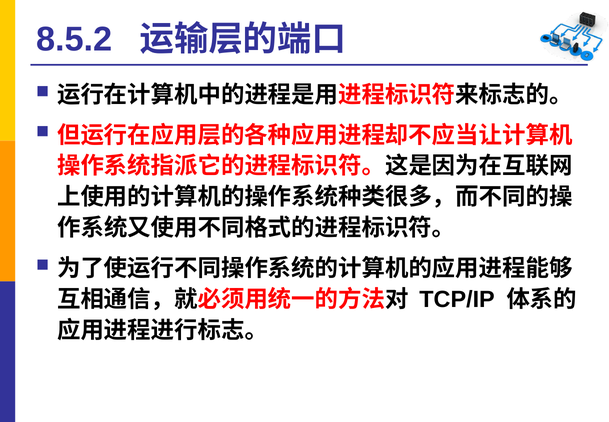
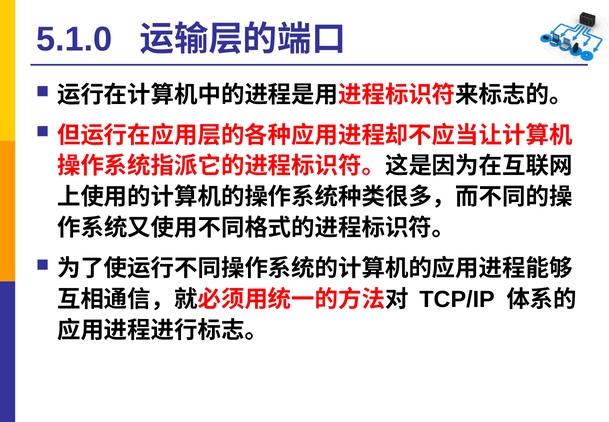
8.5.2: 8.5.2 -> 5.1.0 (74, 39)
